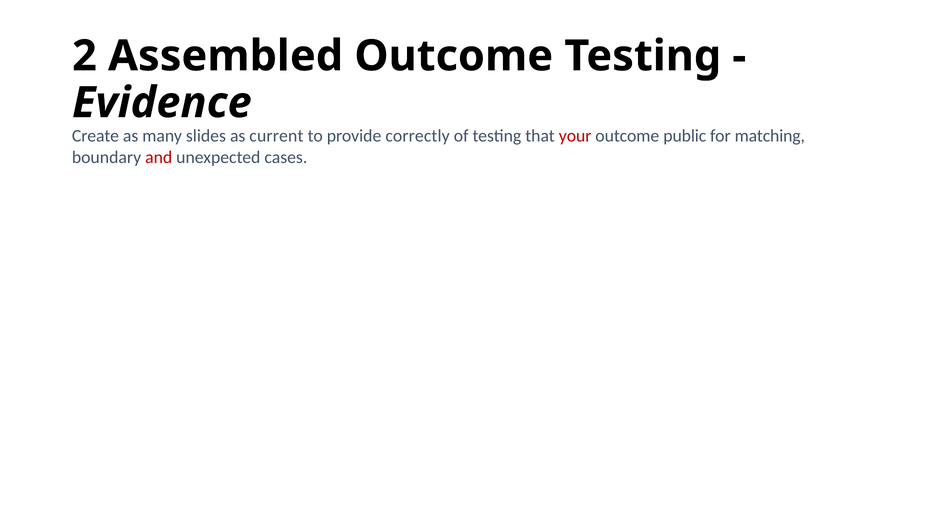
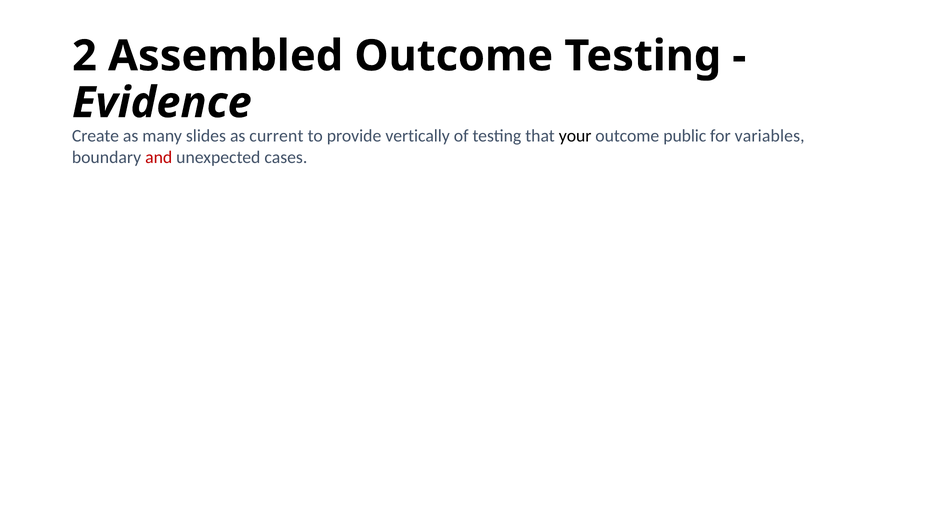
correctly: correctly -> vertically (418, 136)
your colour: red -> black (575, 136)
matching: matching -> variables (770, 136)
